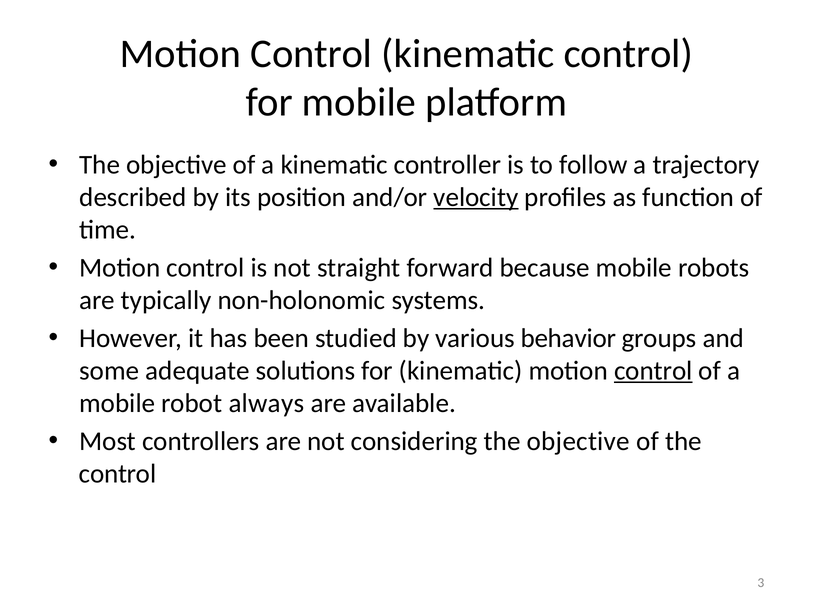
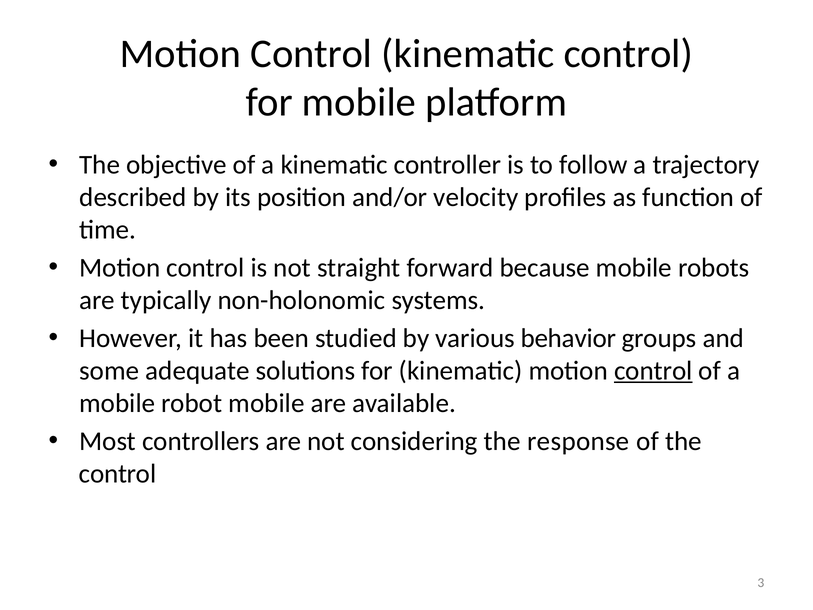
velocity underline: present -> none (476, 197)
robot always: always -> mobile (267, 403)
considering the objective: objective -> response (578, 441)
